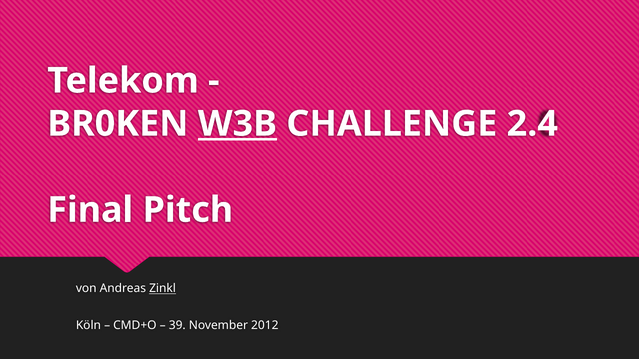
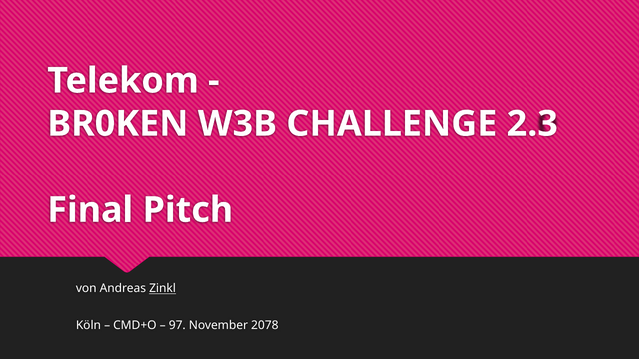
W3B underline: present -> none (237, 124)
2.4: 2.4 -> 2.3 (532, 124)
39: 39 -> 97 (177, 325)
2012: 2012 -> 2078 (265, 325)
